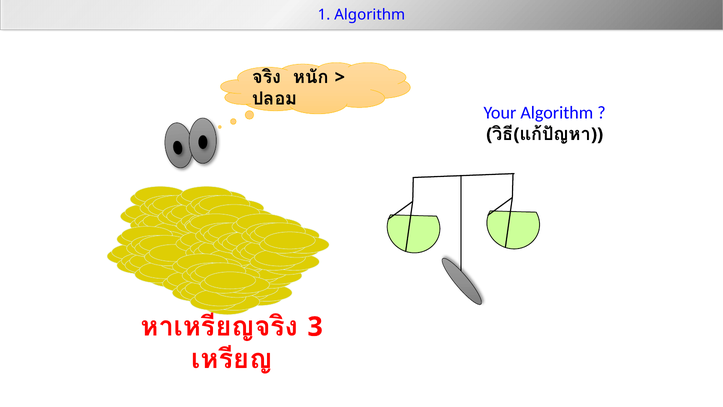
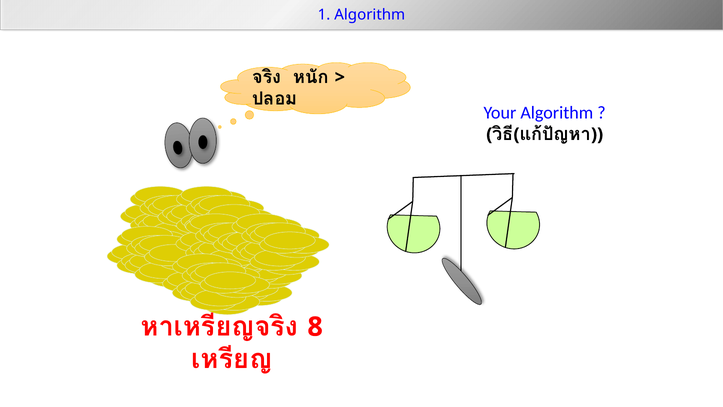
3: 3 -> 8 (315, 327)
